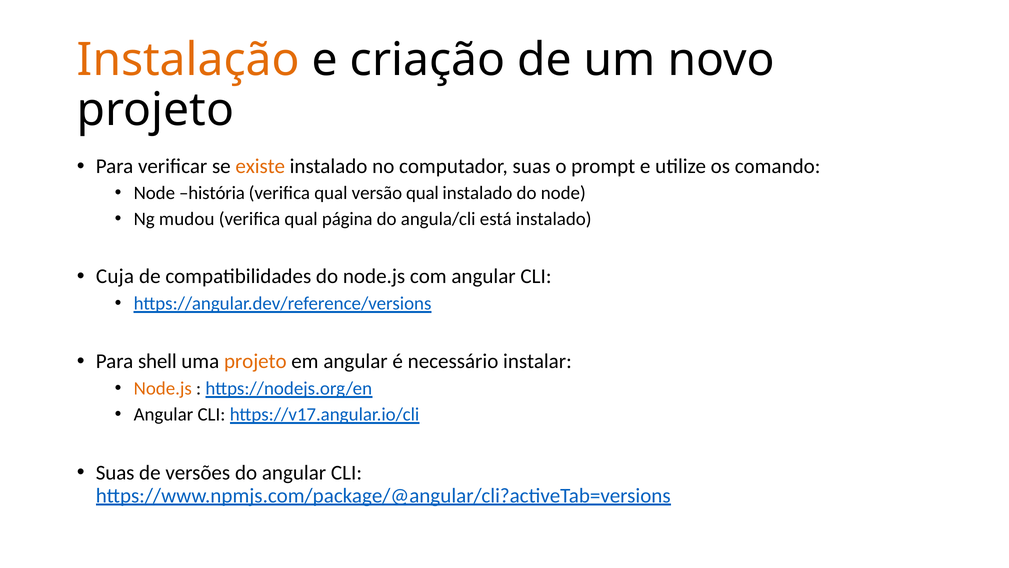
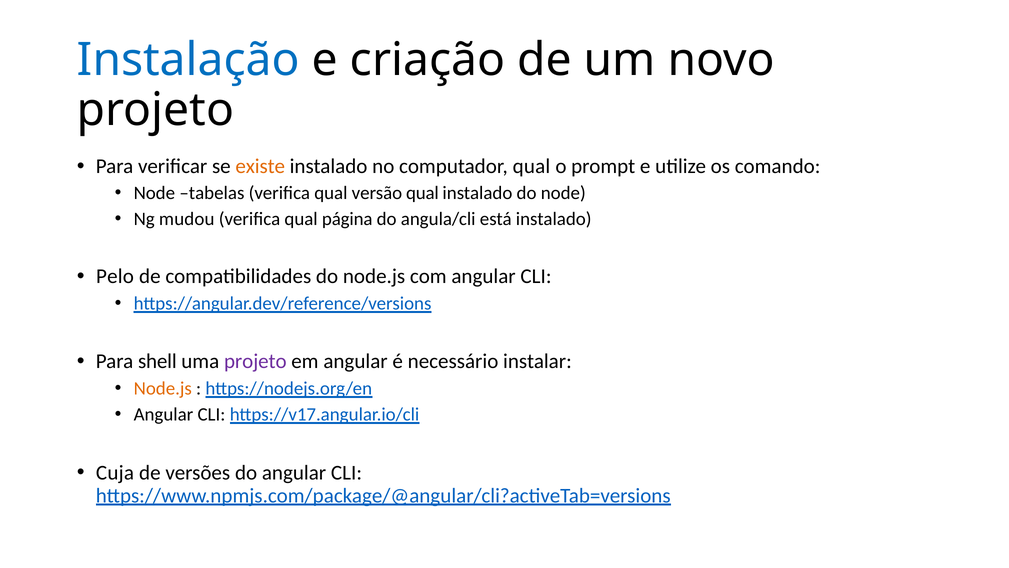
Instalação colour: orange -> blue (188, 60)
computador suas: suas -> qual (531, 166)
história: história -> tabelas (212, 193)
Cuja: Cuja -> Pelo (115, 276)
projeto colour: orange -> purple (255, 361)
Suas: Suas -> Cuja (115, 472)
